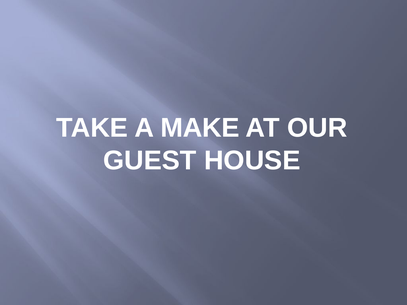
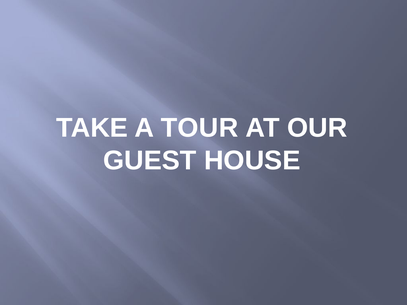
MAKE: MAKE -> TOUR (200, 128)
